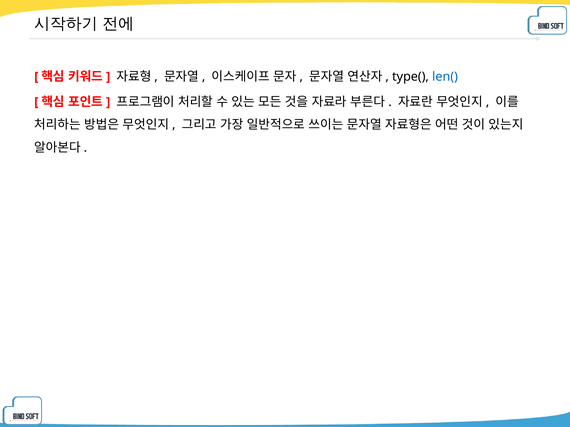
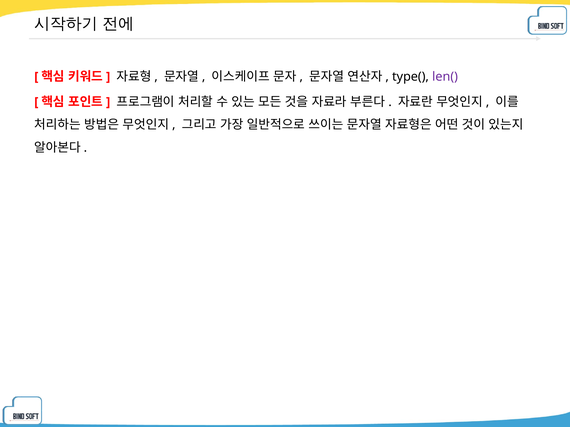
len( colour: blue -> purple (445, 77)
